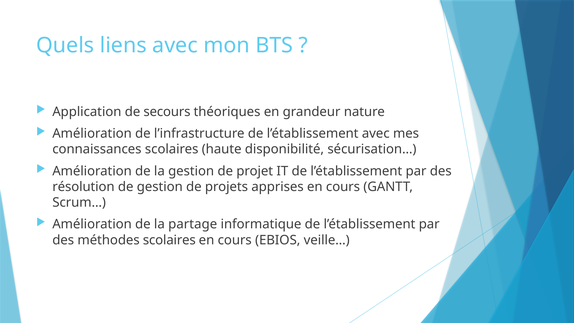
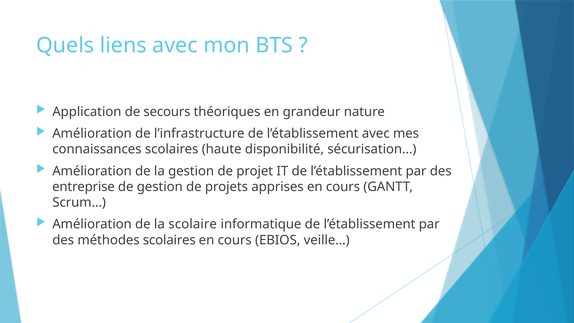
résolution: résolution -> entreprise (83, 187)
partage: partage -> scolaire (193, 224)
